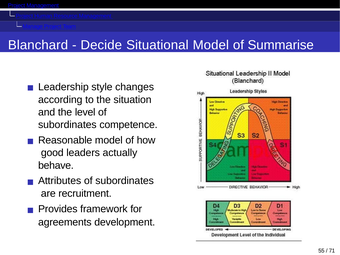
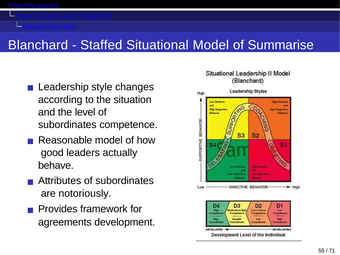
Decide: Decide -> Staffed (101, 45)
recruitment: recruitment -> notoriously (85, 194)
